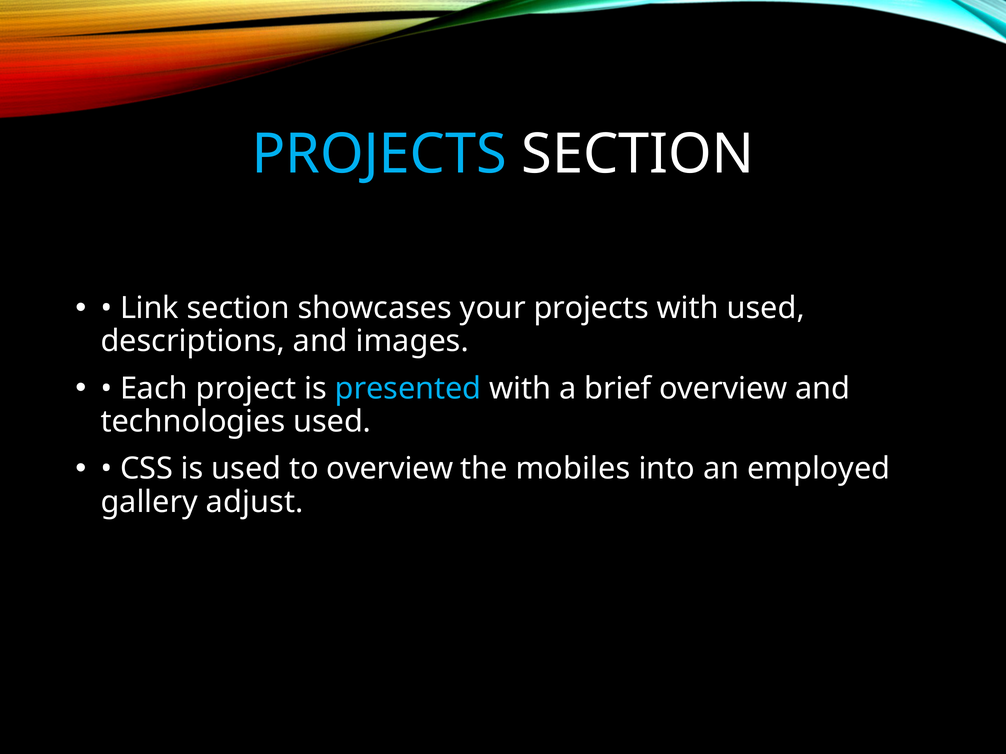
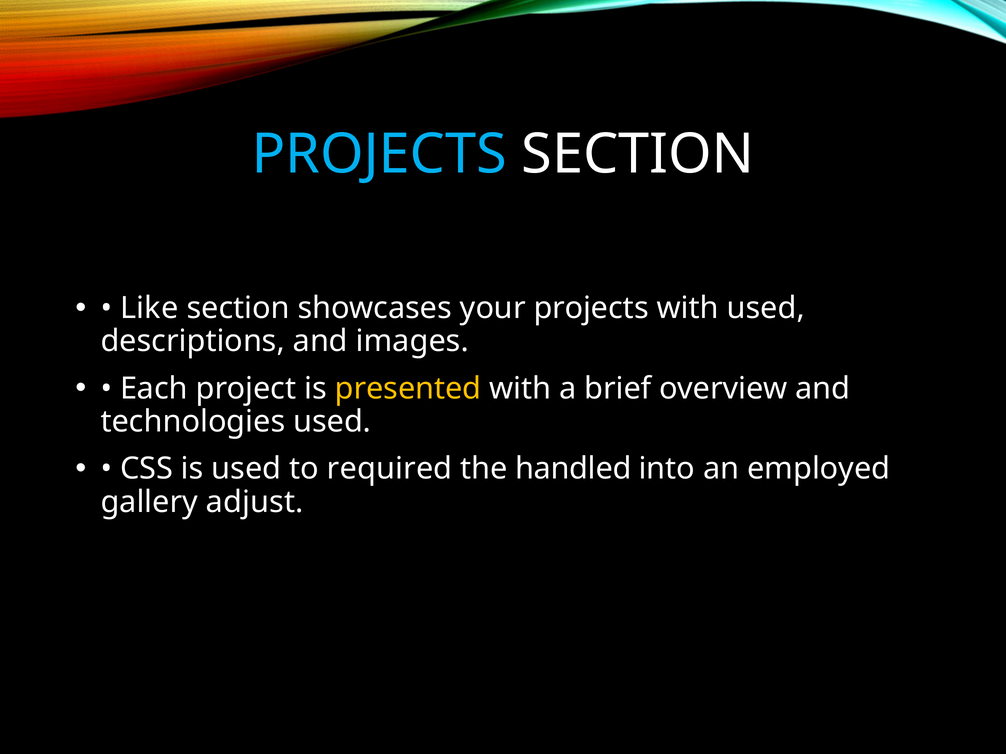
Link: Link -> Like (149, 308)
presented colour: light blue -> yellow (408, 389)
to overview: overview -> required (390, 469)
mobiles: mobiles -> handled (573, 469)
